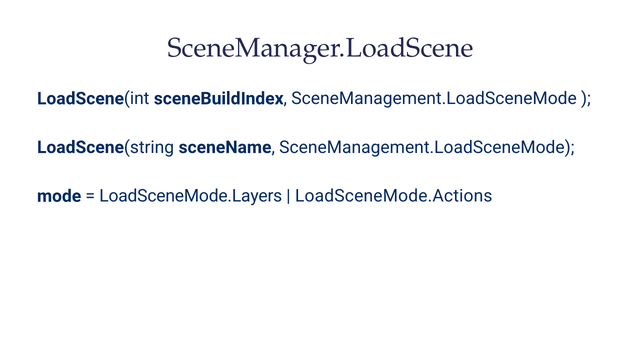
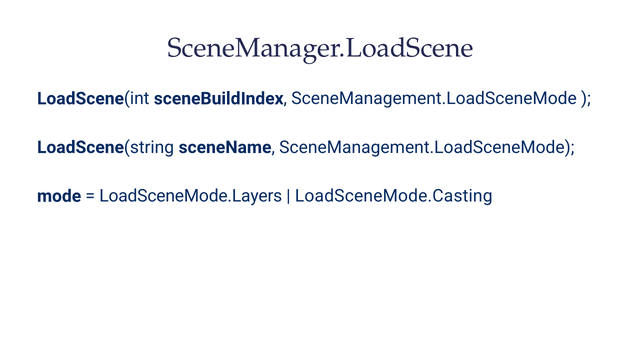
LoadSceneMode.Actions: LoadSceneMode.Actions -> LoadSceneMode.Casting (394, 196)
